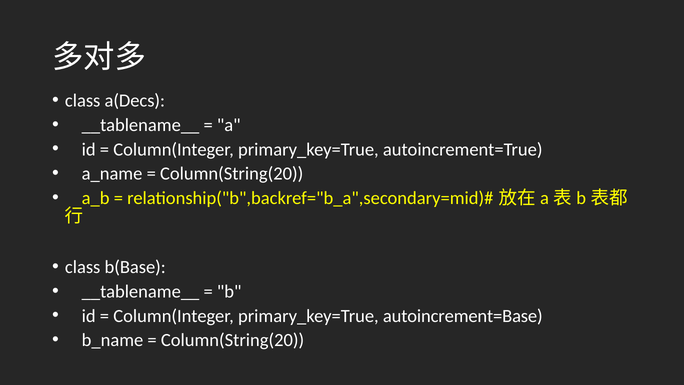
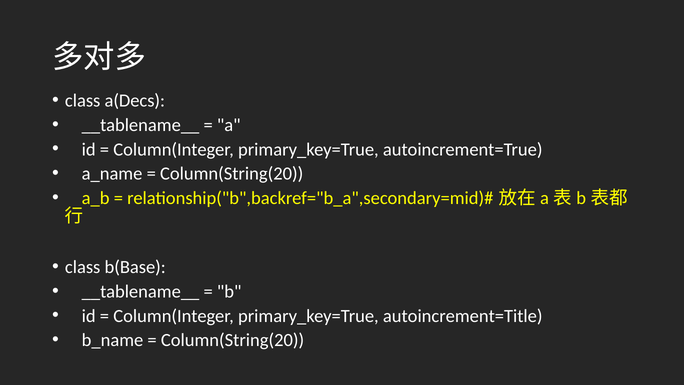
autoincrement=Base: autoincrement=Base -> autoincrement=Title (463, 316)
